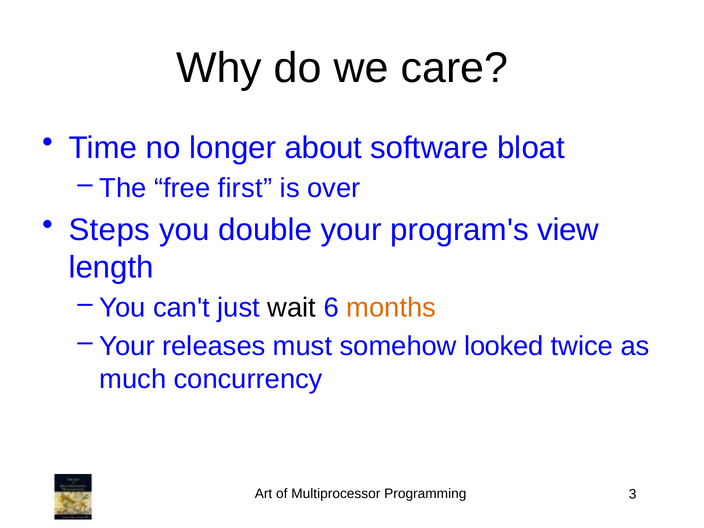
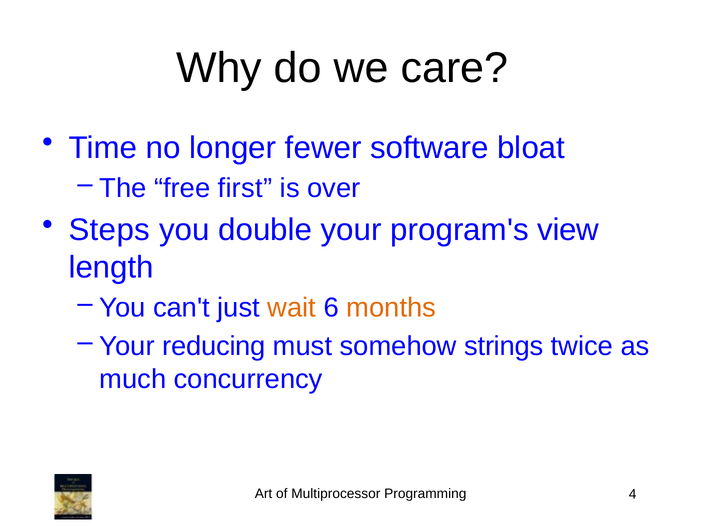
about: about -> fewer (323, 148)
wait colour: black -> orange (292, 308)
releases: releases -> reducing (214, 346)
looked: looked -> strings (504, 346)
3: 3 -> 4 (633, 494)
